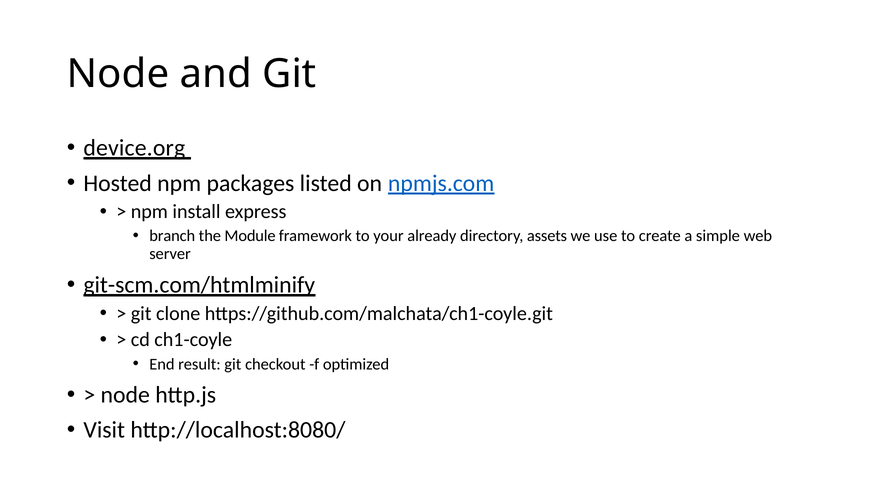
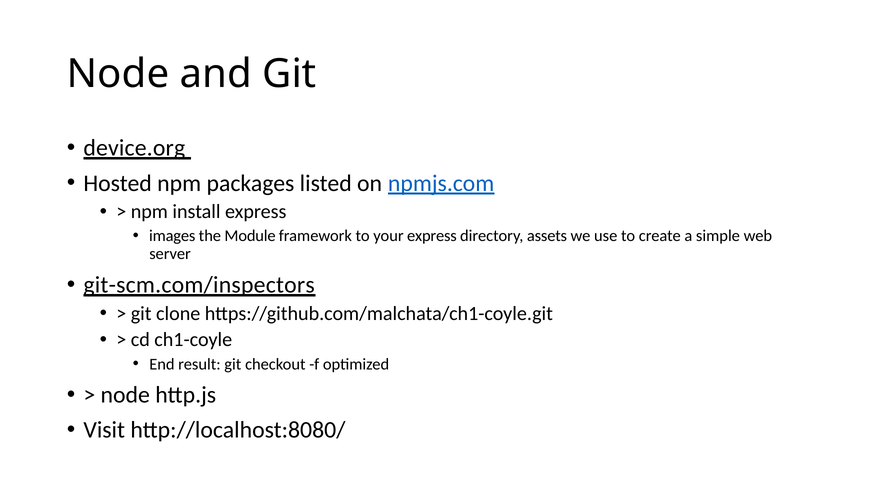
branch: branch -> images (172, 236)
your already: already -> express (432, 236)
git-scm.com/htmlminify: git-scm.com/htmlminify -> git-scm.com/inspectors (199, 285)
